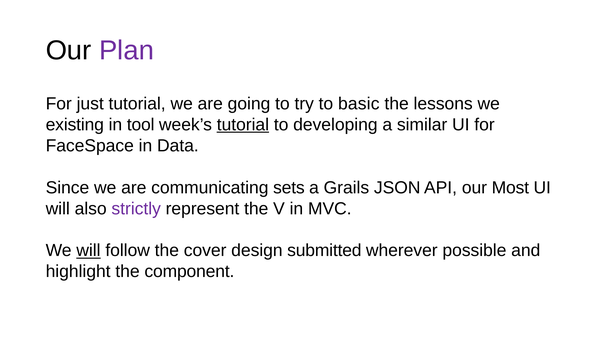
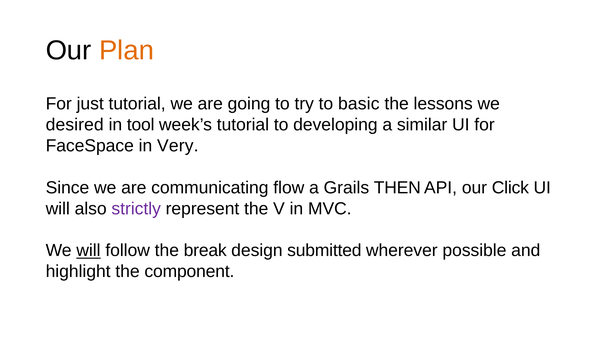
Plan colour: purple -> orange (126, 50)
existing: existing -> desired (75, 125)
tutorial underline: present -> none (243, 125)
Data: Data -> Very (178, 146)
sets: sets -> flow (289, 188)
JSON: JSON -> THEN (397, 188)
Most: Most -> Click (510, 188)
cover: cover -> break (205, 250)
